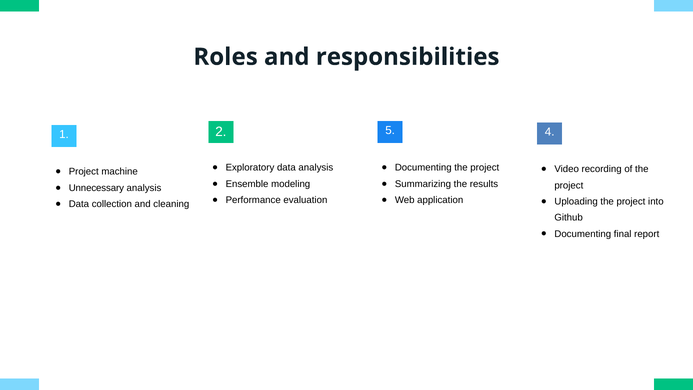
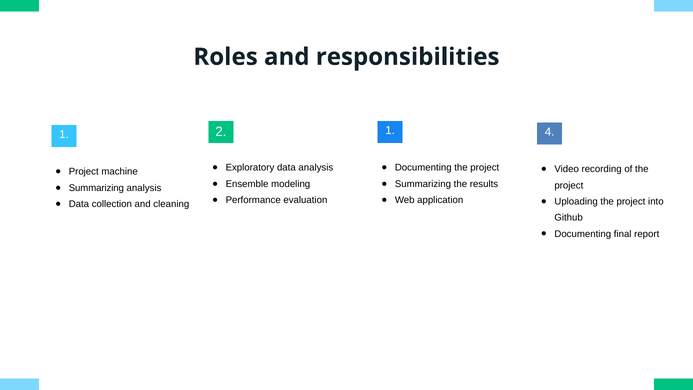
2 5: 5 -> 1 (390, 130)
Unnecessary: Unnecessary -> Summarizing (96, 188)
